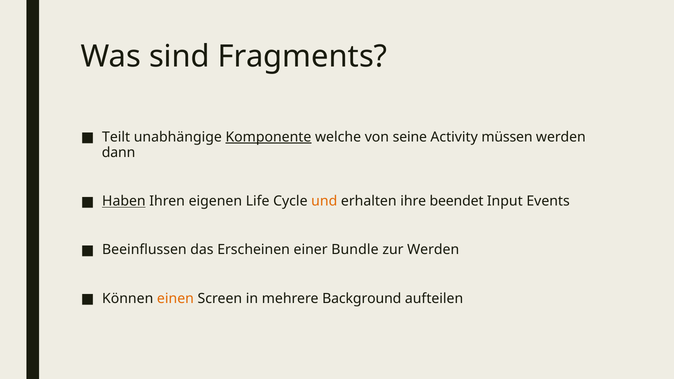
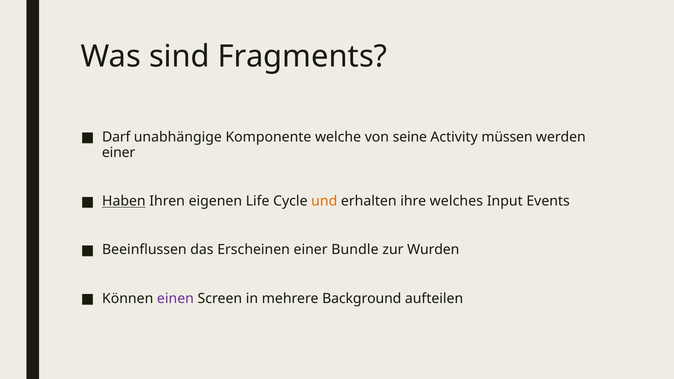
Teilt: Teilt -> Darf (116, 137)
Komponente underline: present -> none (268, 137)
dann: dann -> einer (119, 153)
beendet: beendet -> welches (456, 201)
zur Werden: Werden -> Wurden (433, 250)
einen colour: orange -> purple (175, 298)
